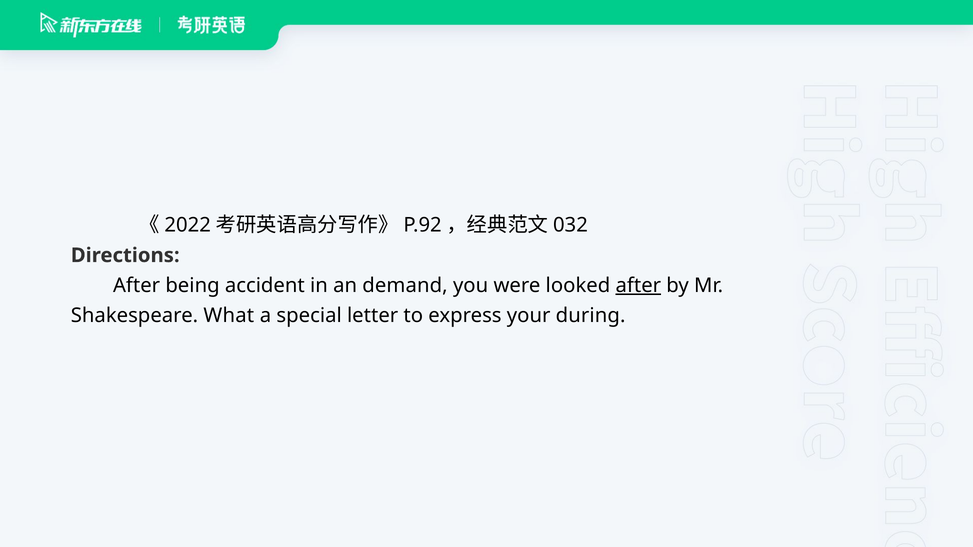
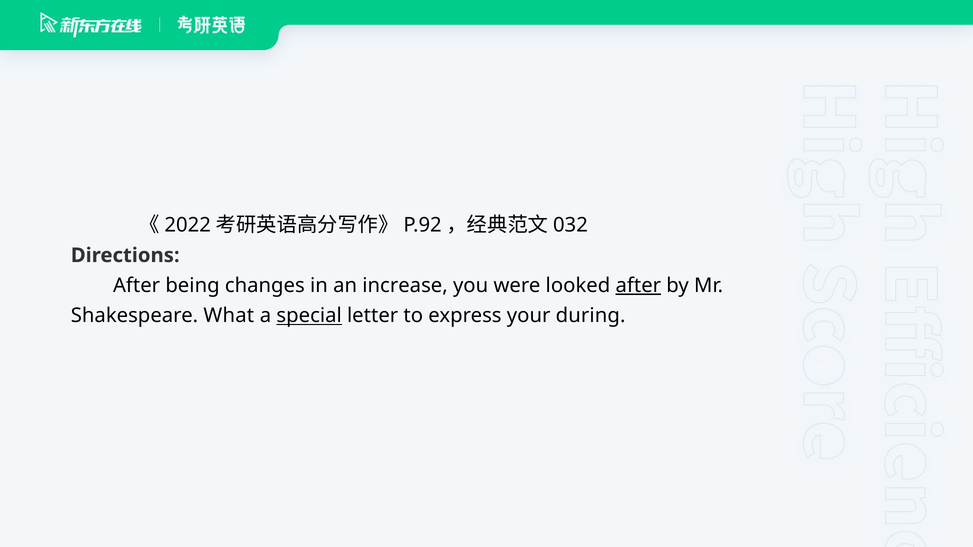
accident: accident -> changes (265, 286)
demand: demand -> increase (405, 286)
special underline: none -> present (309, 316)
